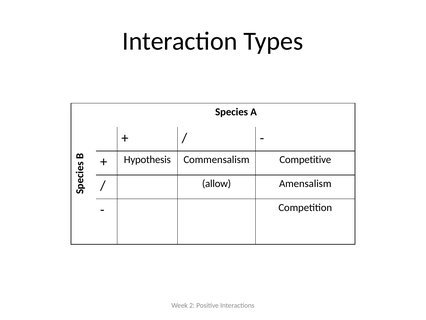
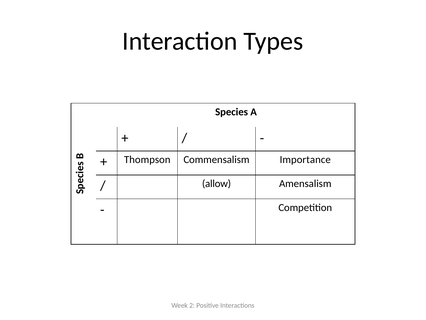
Hypothesis: Hypothesis -> Thompson (147, 160)
Competitive: Competitive -> Importance (305, 160)
